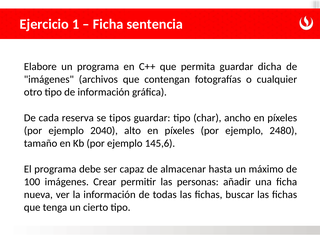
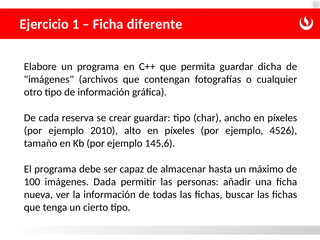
sentencia: sentencia -> diferente (155, 24)
tipos: tipos -> crear (120, 118)
2040: 2040 -> 2010 (104, 131)
2480: 2480 -> 4526 (283, 131)
Crear: Crear -> Dada (105, 182)
